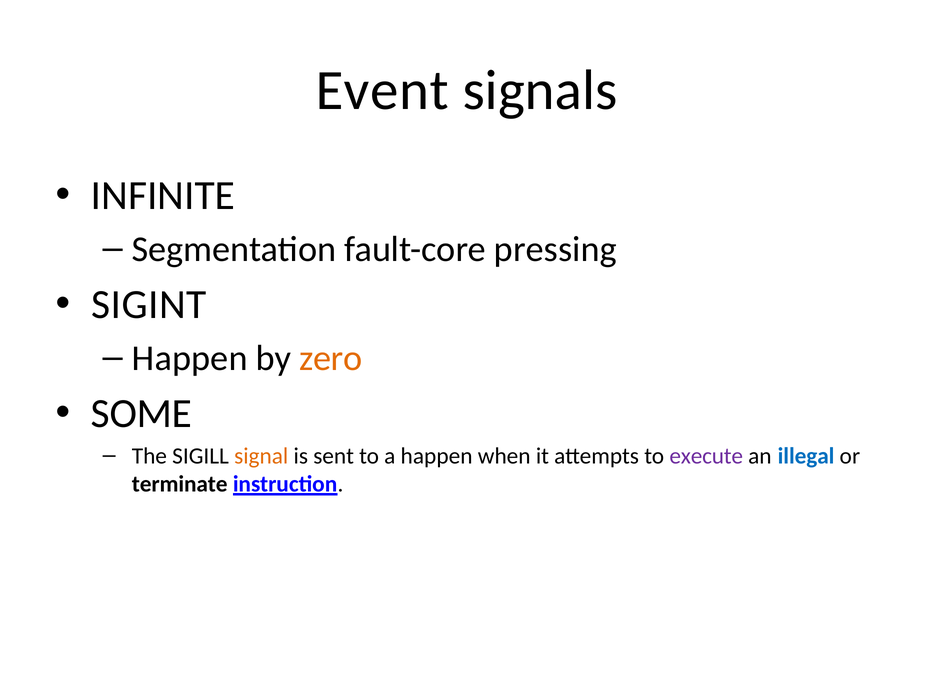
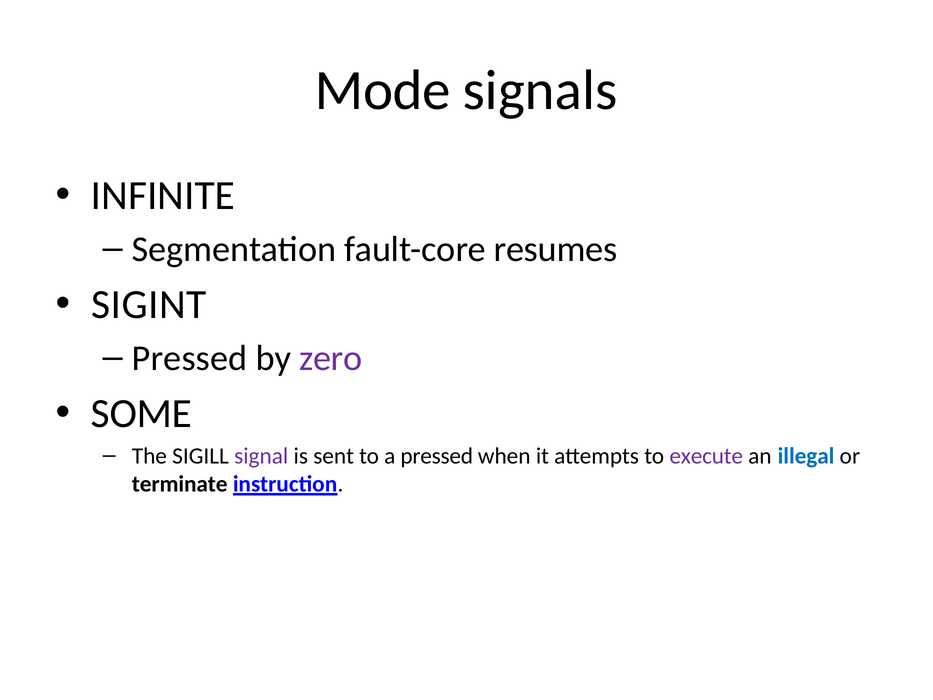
Event: Event -> Mode (383, 90)
pressing: pressing -> resumes (556, 249)
Happen: Happen -> Pressed (190, 358)
zero colour: orange -> purple (331, 358)
signal colour: orange -> purple (261, 456)
a happen: happen -> pressed (437, 456)
